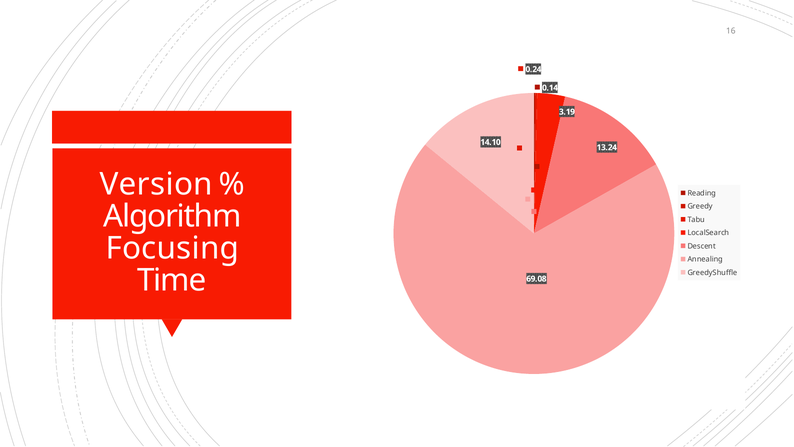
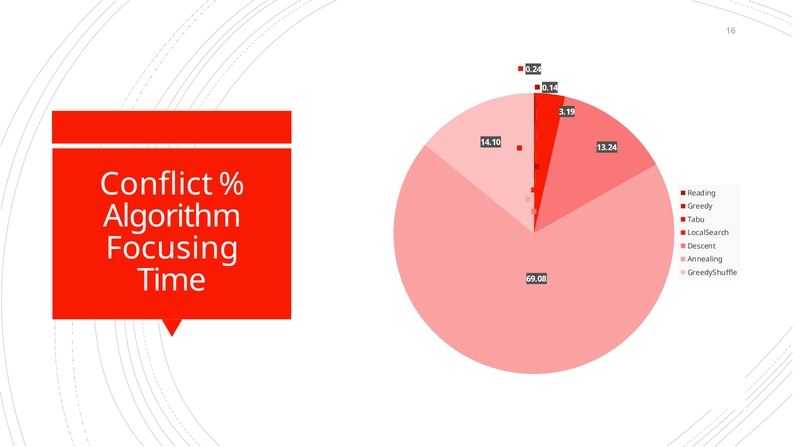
Version: Version -> Conflict (156, 184)
